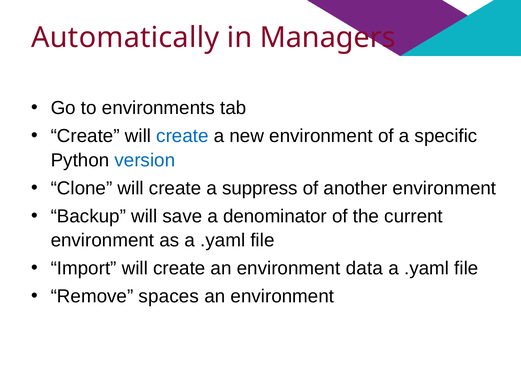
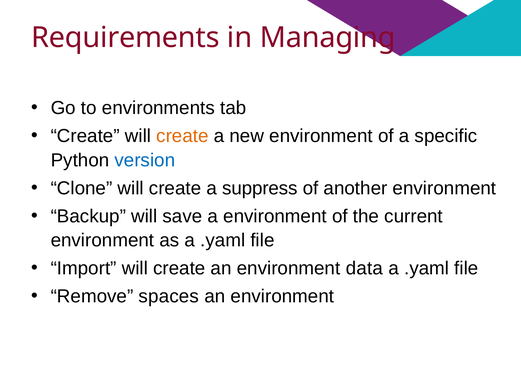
Automatically: Automatically -> Requirements (125, 38)
Managers: Managers -> Managing (328, 38)
create colour: blue -> orange (182, 136)
a denominator: denominator -> environment (275, 216)
